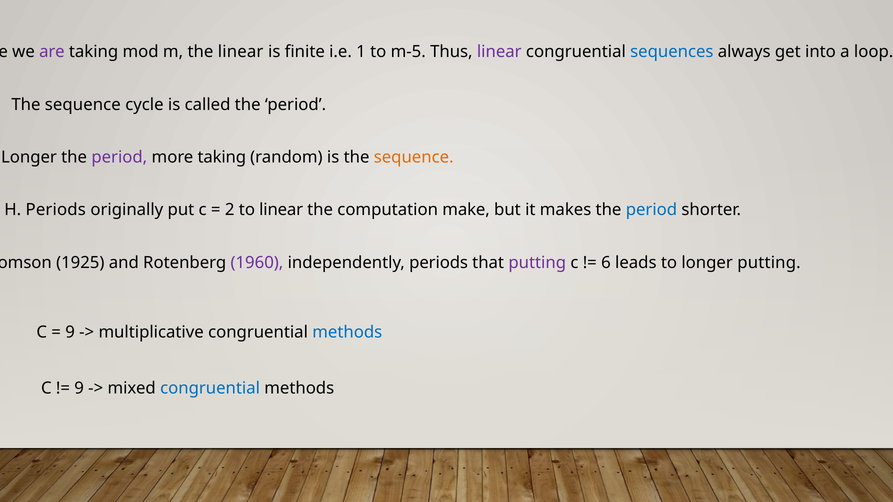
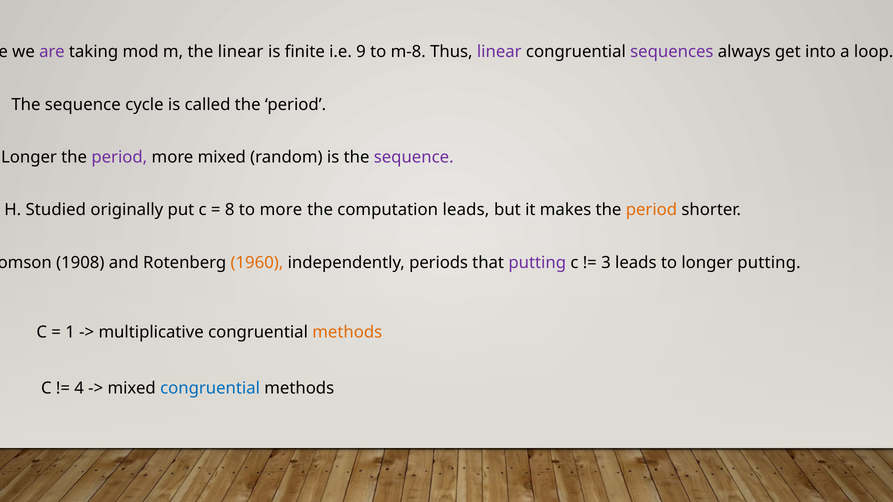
1: 1 -> 9 (361, 52)
m-5: m-5 -> m-8 (408, 52)
sequences colour: blue -> purple (672, 52)
more taking: taking -> mixed (222, 157)
sequence colour: orange -> purple (414, 157)
H Periods: Periods -> Studied (56, 210)
2: 2 -> 8 (230, 210)
to linear: linear -> more (281, 210)
computation make: make -> leads (466, 210)
period colour: blue -> orange (651, 210)
1925: 1925 -> 1908 (80, 263)
1960 colour: purple -> orange (257, 263)
6: 6 -> 3 (606, 263)
9: 9 -> 1 (70, 332)
methods colour: blue -> orange (347, 332)
9: 9 -> 4 (79, 389)
